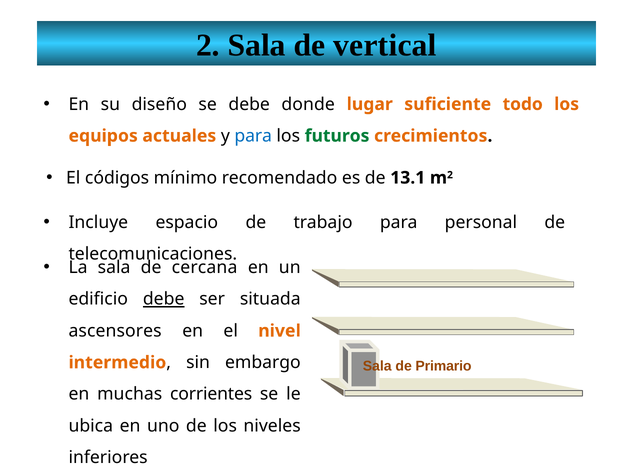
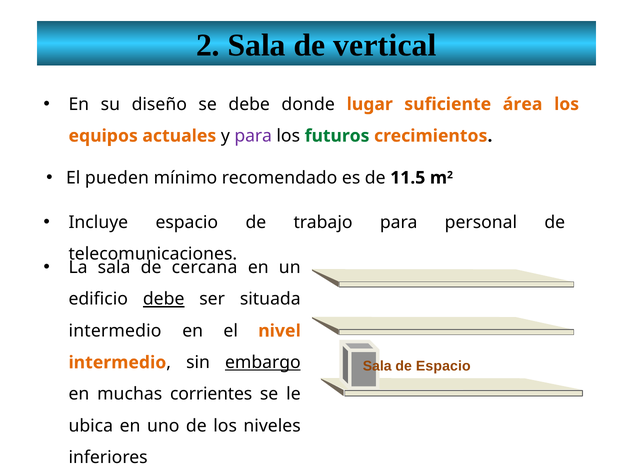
todo: todo -> área (523, 104)
para colour: blue -> purple (253, 136)
códigos: códigos -> pueden (117, 178)
13.1: 13.1 -> 11.5 (408, 178)
ascensores: ascensores -> intermedio (115, 331)
embargo underline: none -> present (263, 362)
de Primario: Primario -> Espacio (443, 366)
